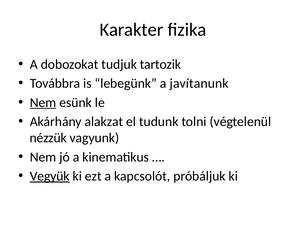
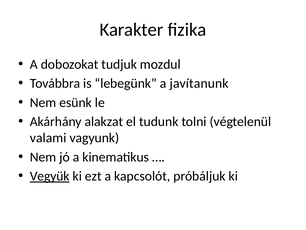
tartozik: tartozik -> mozdul (160, 64)
Nem underline: present -> none (43, 102)
nézzük: nézzük -> valami (48, 138)
